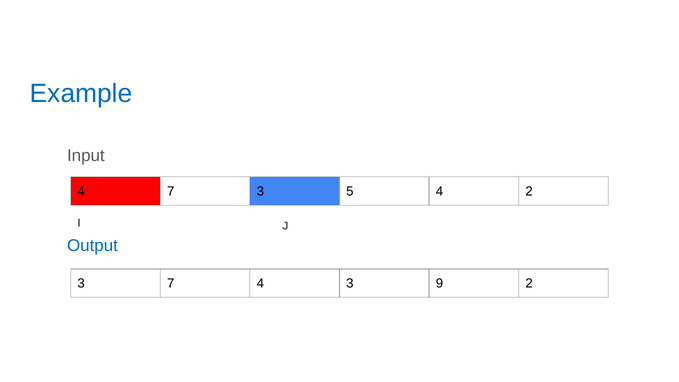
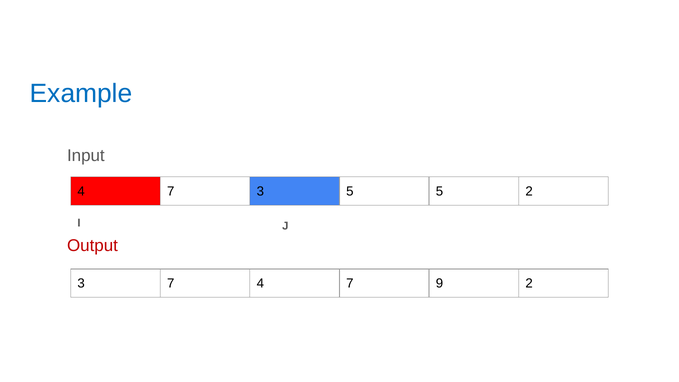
5 4: 4 -> 5 (439, 191)
Output colour: blue -> red (92, 245)
7 4 3: 3 -> 7 (350, 283)
